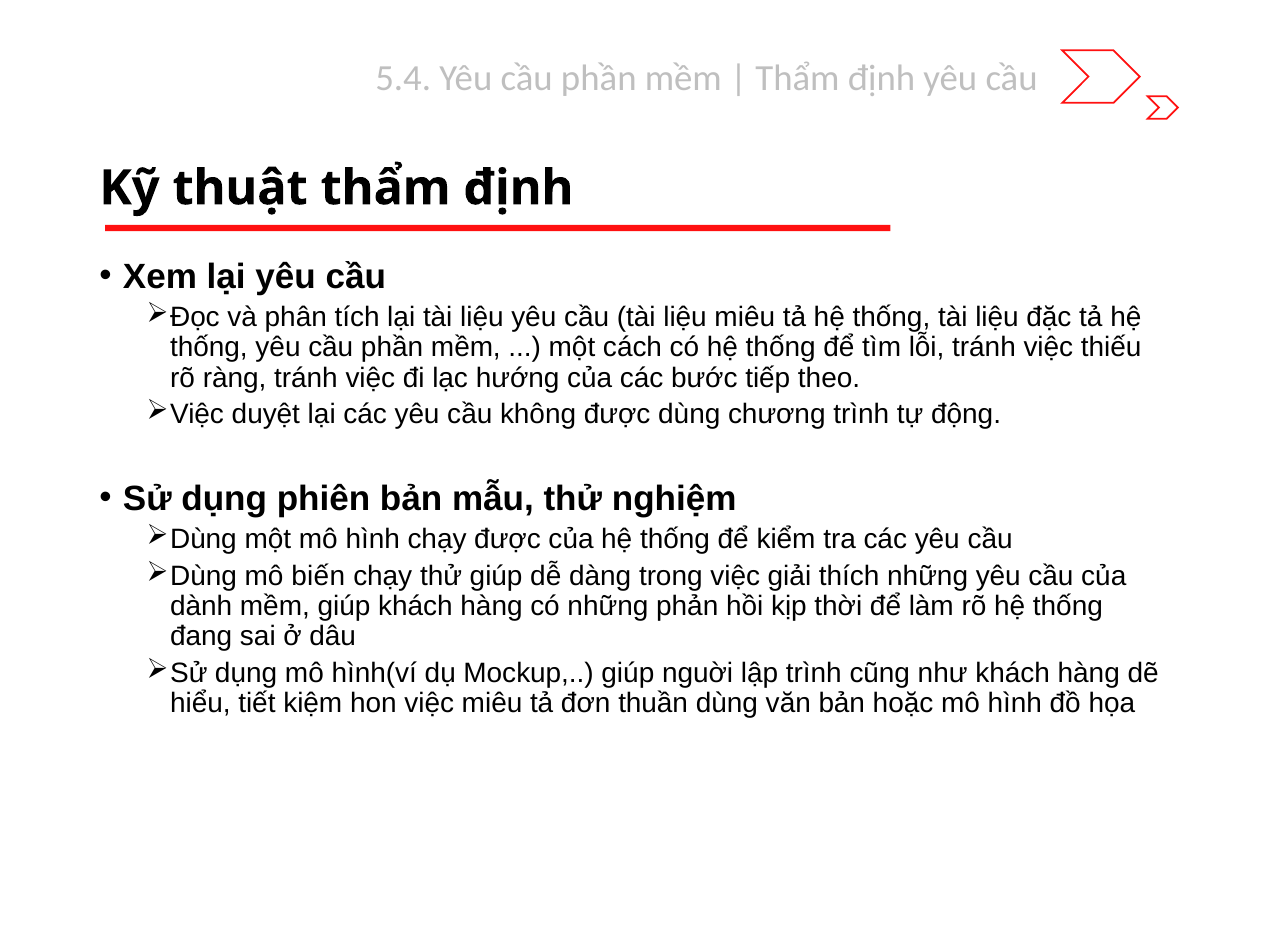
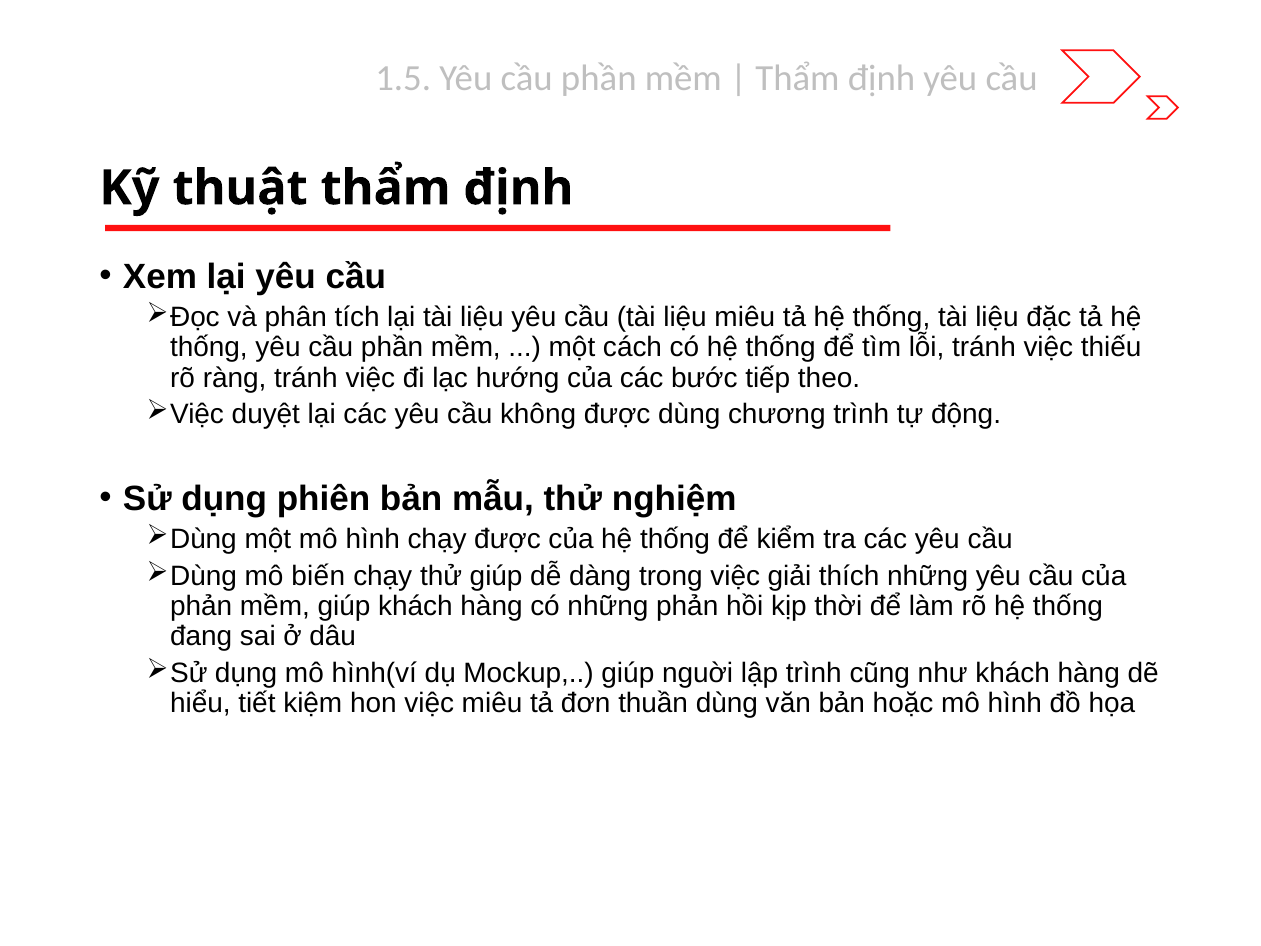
5.4: 5.4 -> 1.5 (403, 78)
dành: dành -> phản (201, 606)
